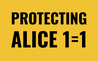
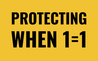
ALICE: ALICE -> WHEN (34, 41)
